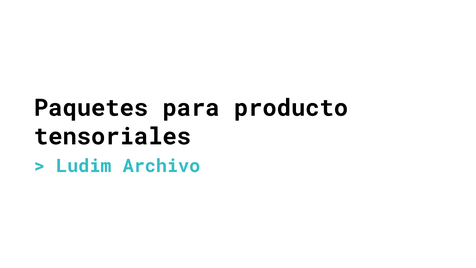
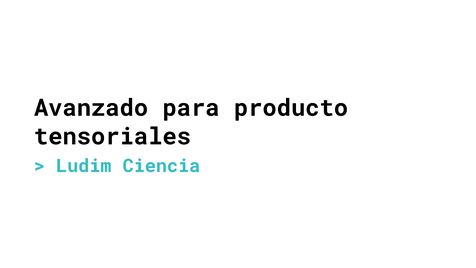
Paquetes: Paquetes -> Avanzado (91, 108)
Archivo: Archivo -> Ciencia (161, 166)
